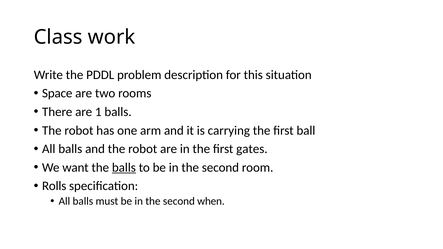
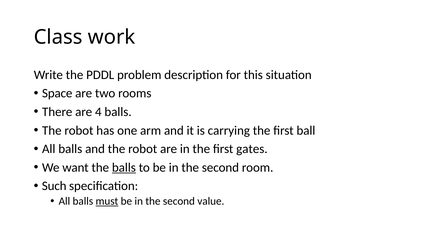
1: 1 -> 4 (98, 112)
Rolls: Rolls -> Such (54, 186)
must underline: none -> present (107, 201)
when: when -> value (211, 201)
